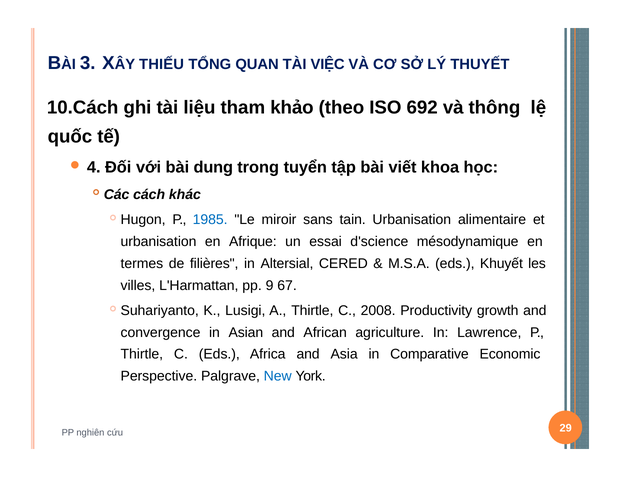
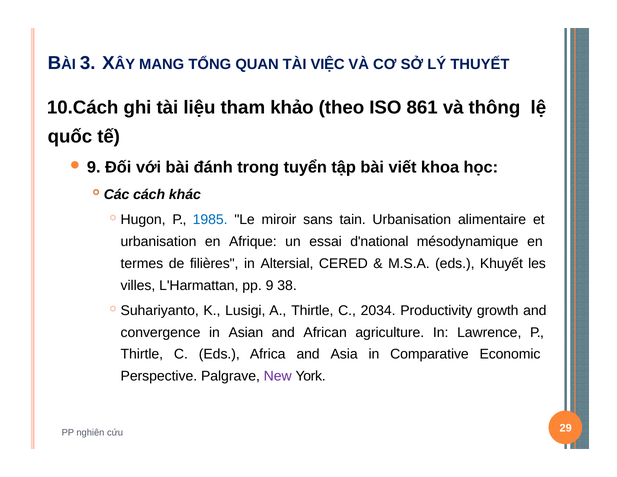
THIẾU: THIẾU -> MANG (162, 64)
692: 692 -> 861 (422, 107)
4: 4 -> 9 (94, 167)
dung: dung -> đánh (213, 167)
d'science: d'science -> d'national (379, 242)
67: 67 -> 38 (287, 285)
2008: 2008 -> 2034 (378, 310)
New colour: blue -> purple (278, 376)
